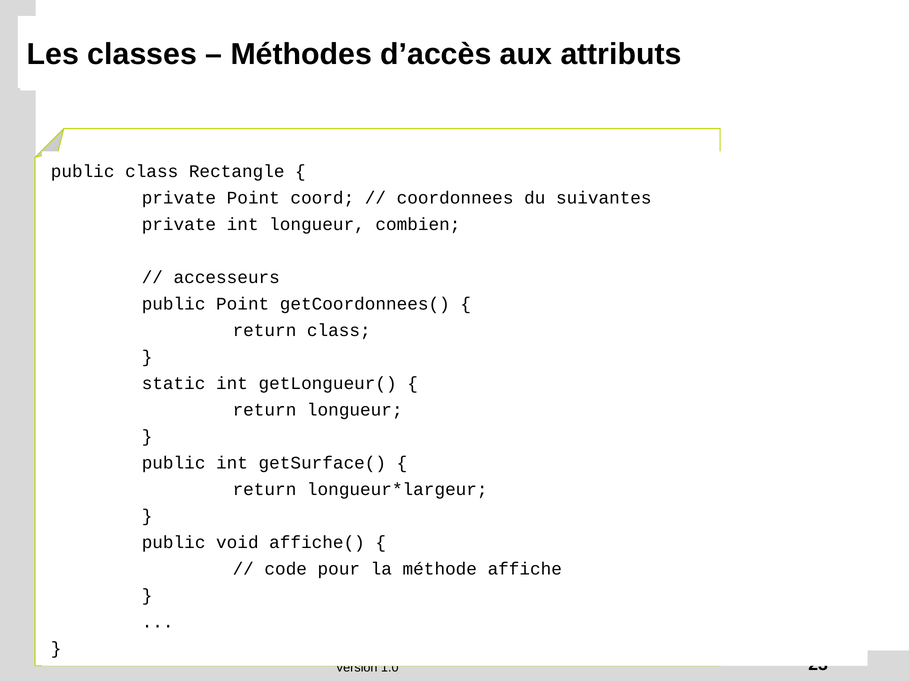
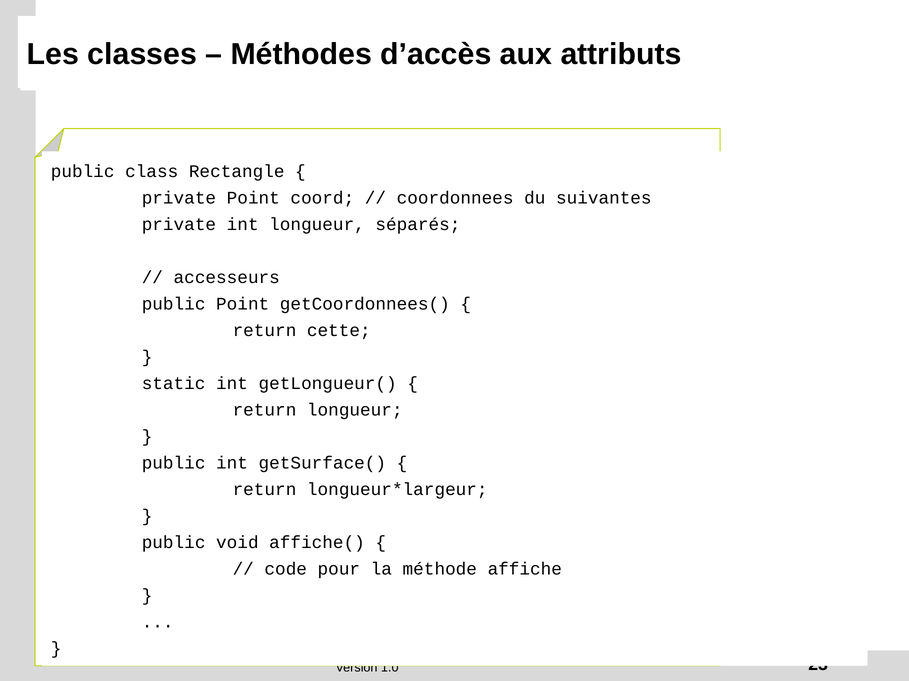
combien: combien -> séparés (418, 225)
return class: class -> cette (339, 331)
